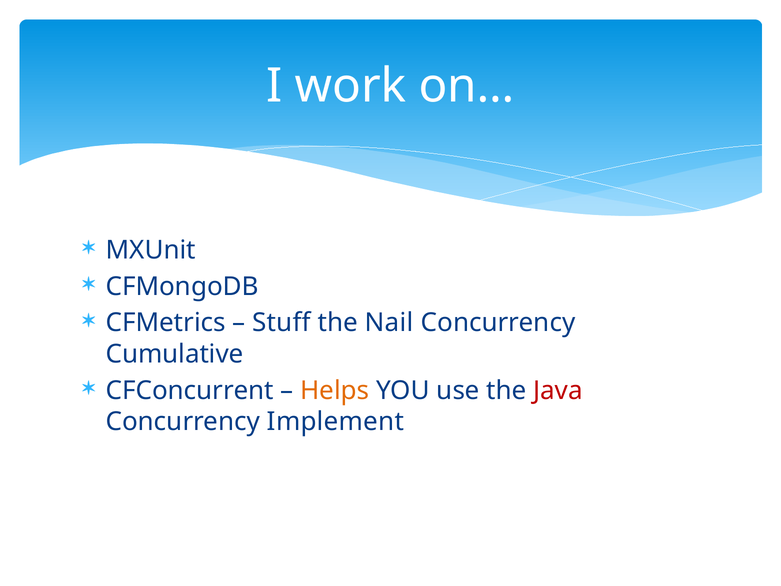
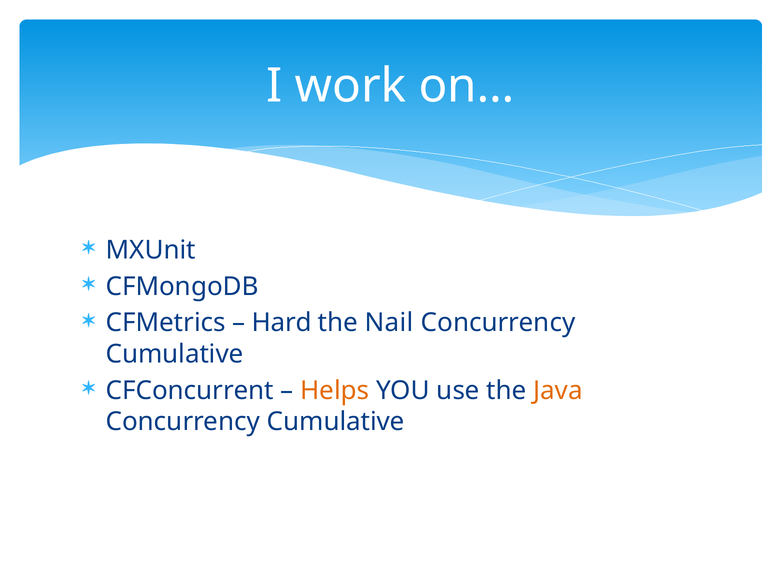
Stuff: Stuff -> Hard (282, 323)
Java colour: red -> orange (558, 390)
Implement: Implement -> Cumulative (336, 422)
